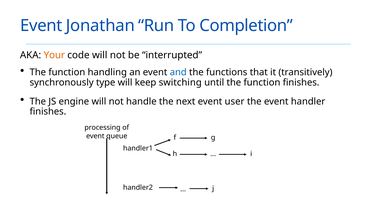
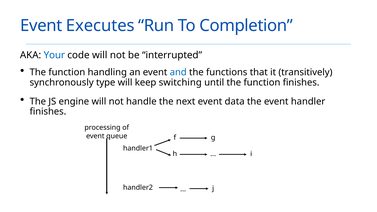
Jonathan: Jonathan -> Executes (100, 26)
Your colour: orange -> blue (54, 55)
user: user -> data (235, 101)
